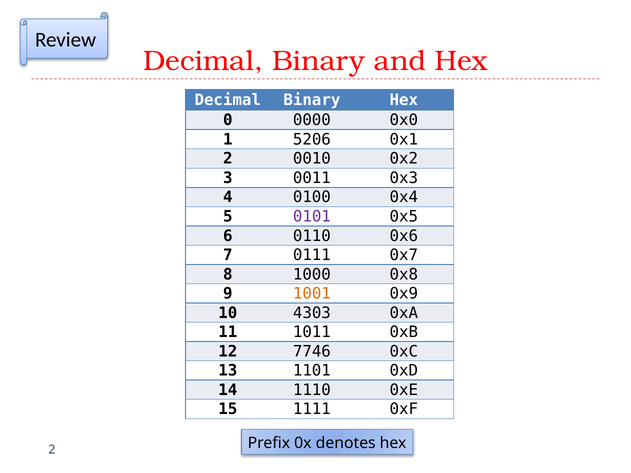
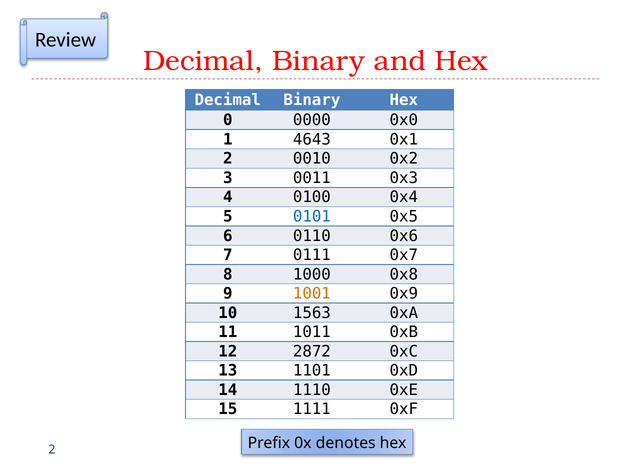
5206: 5206 -> 4643 (312, 140)
0101 colour: purple -> blue (312, 217)
4303: 4303 -> 1563 (312, 313)
7746: 7746 -> 2872 (312, 352)
